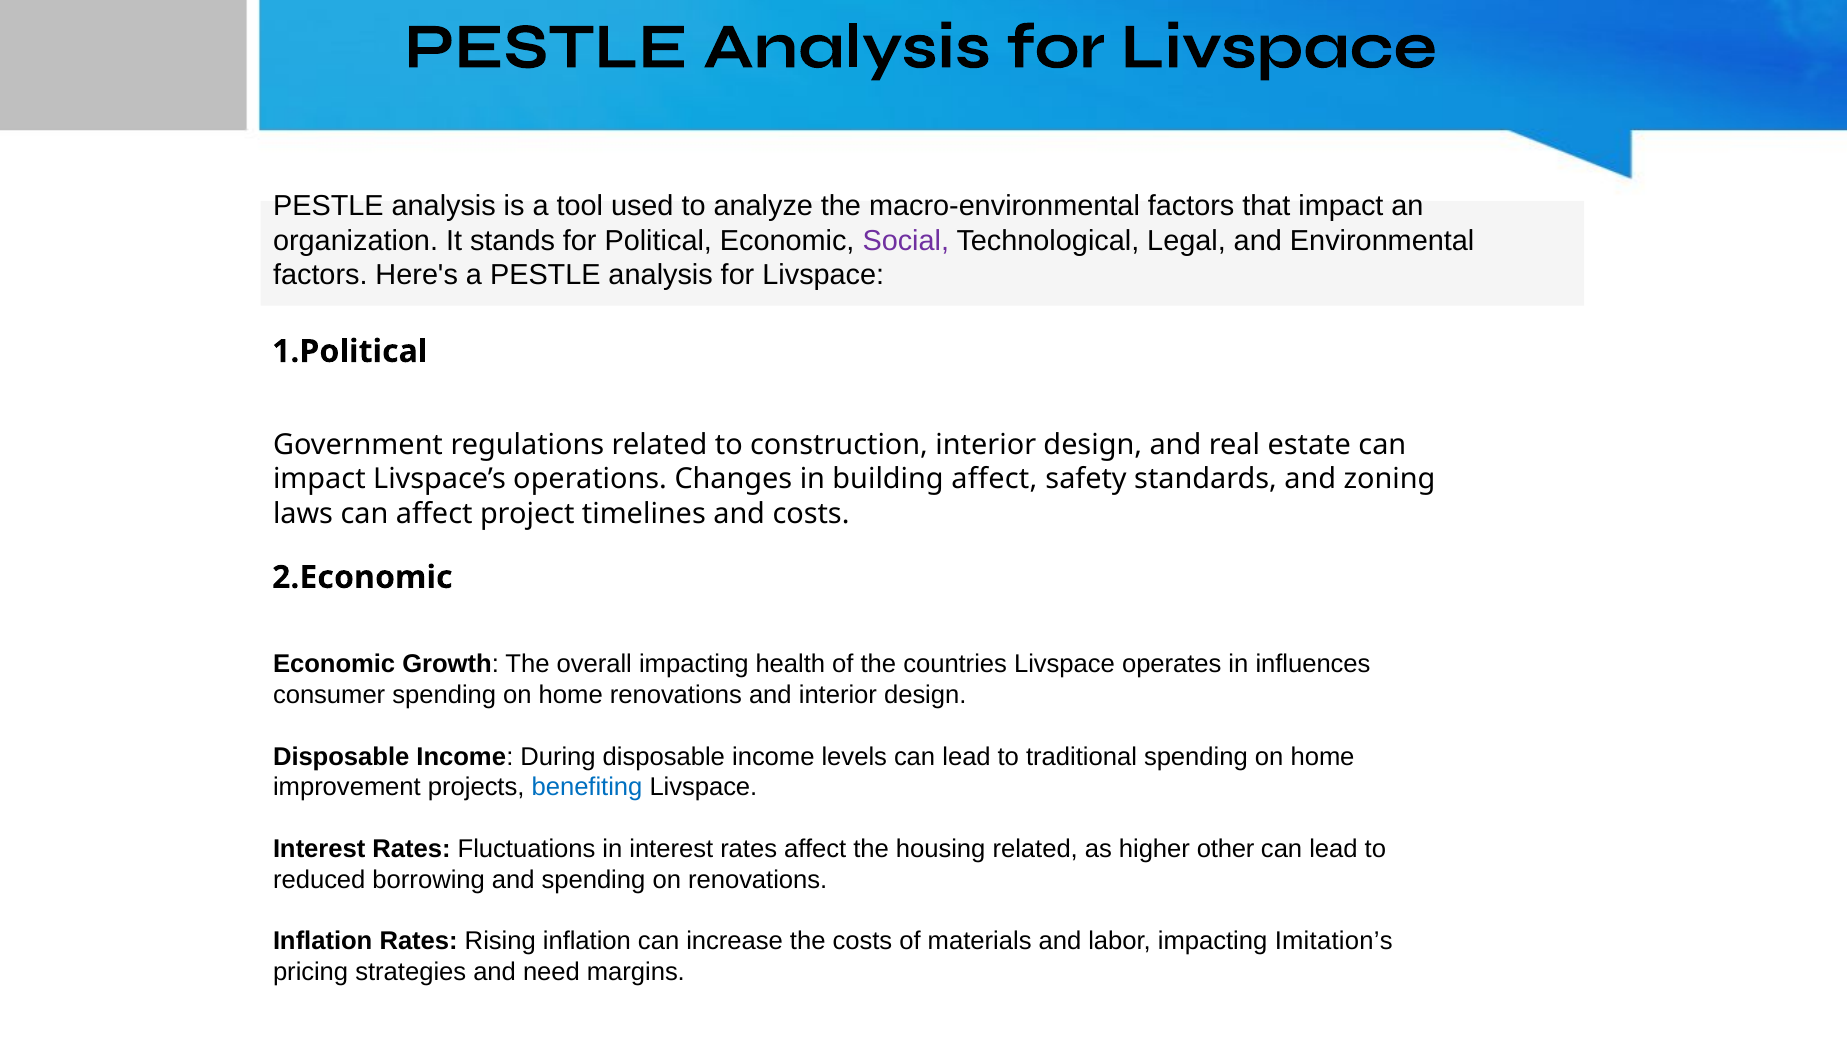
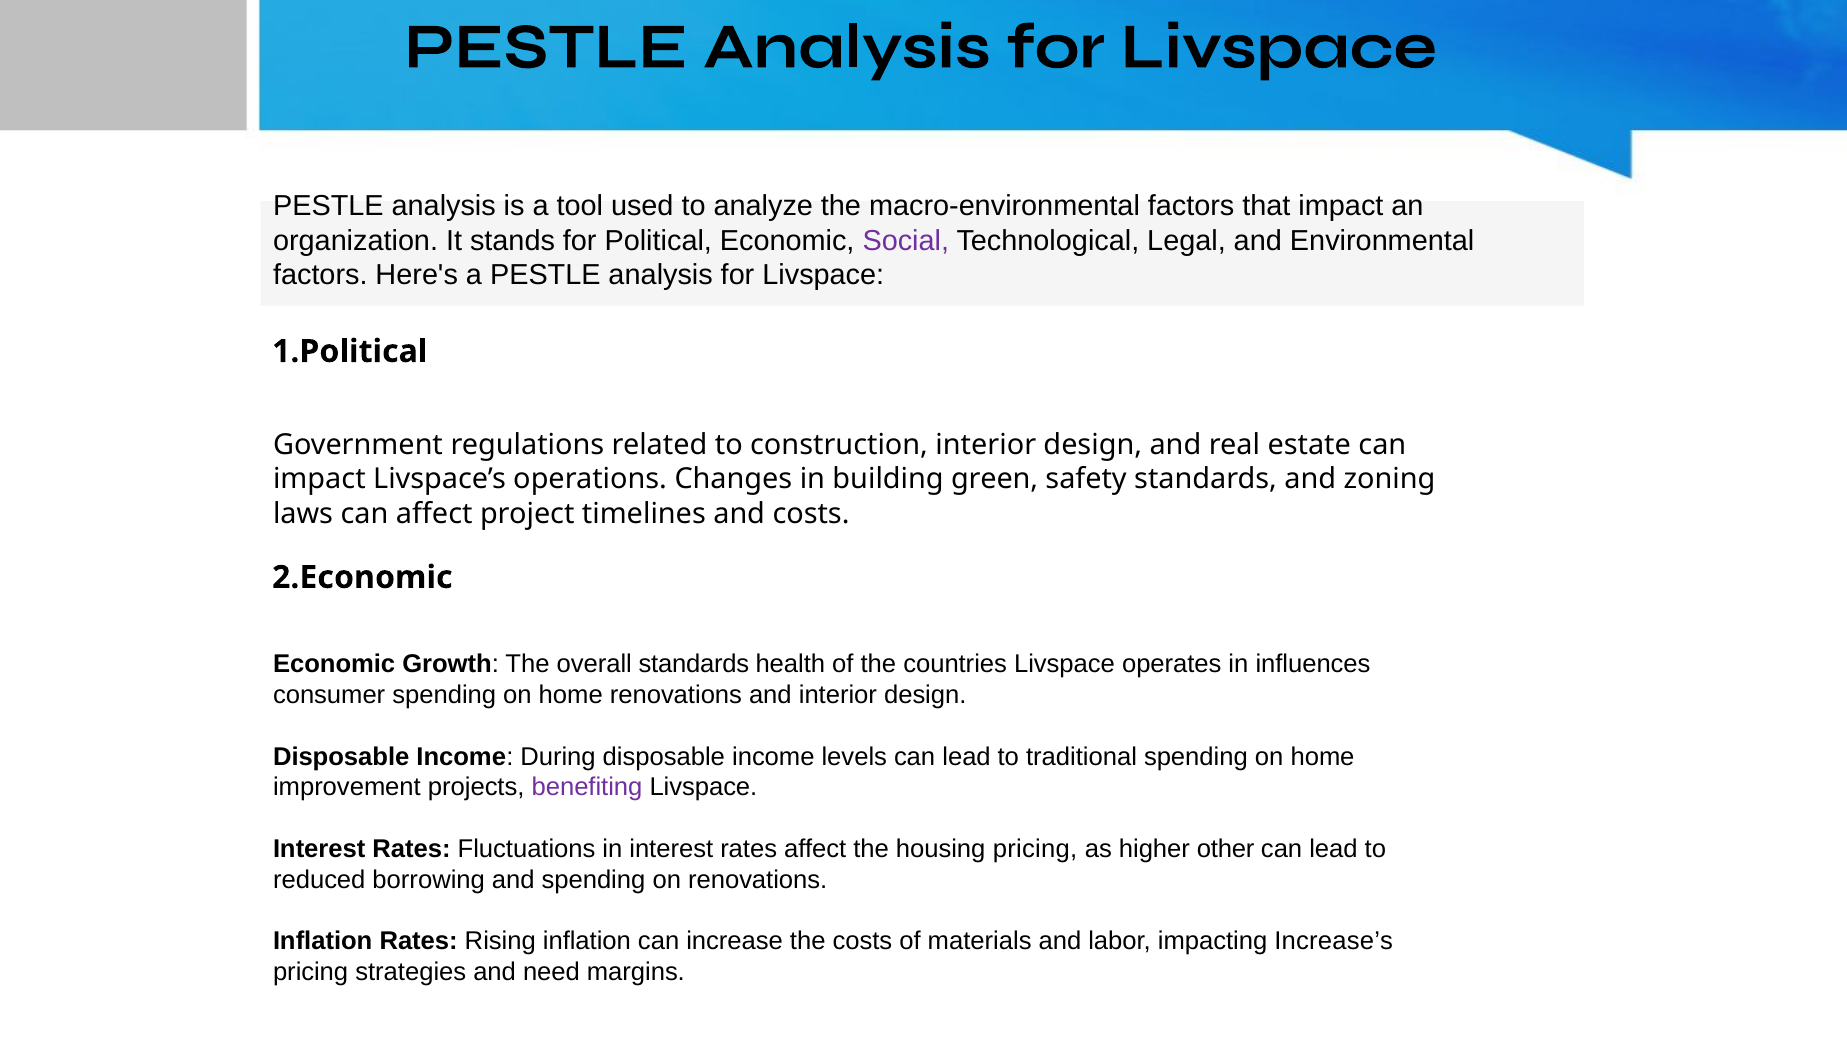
building affect: affect -> green (995, 479)
overall impacting: impacting -> standards (694, 664)
benefiting colour: blue -> purple (587, 787)
housing related: related -> pricing (1035, 849)
Imitation’s: Imitation’s -> Increase’s (1334, 941)
